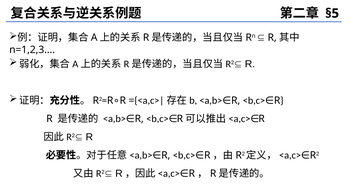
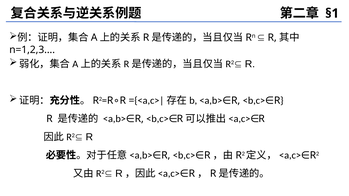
§5: §5 -> §1 (332, 13)
